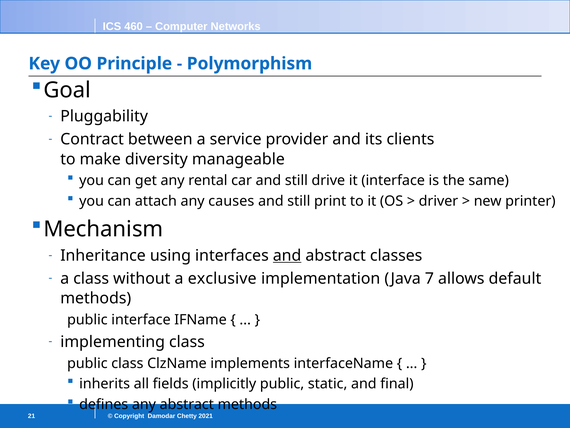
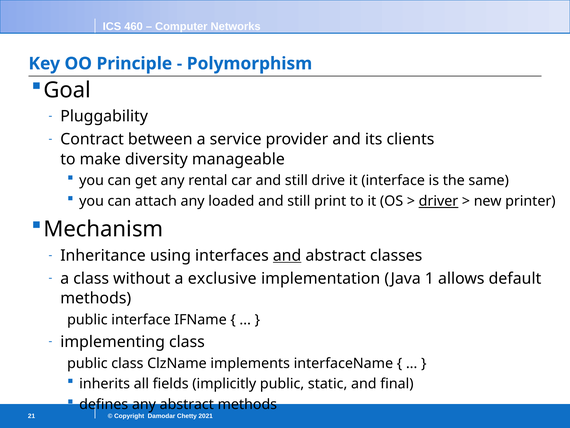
causes: causes -> loaded (231, 201)
driver underline: none -> present (438, 201)
7: 7 -> 1 (429, 278)
